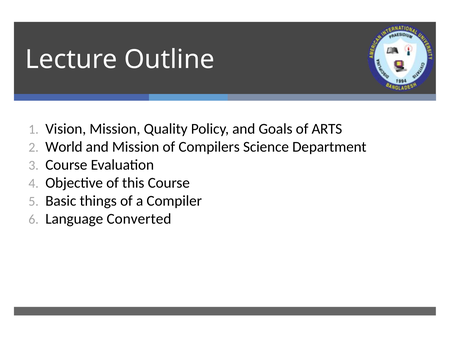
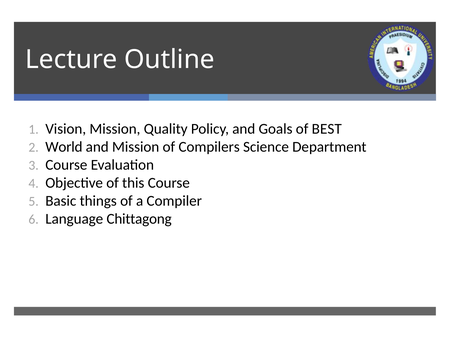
ARTS: ARTS -> BEST (327, 129)
Converted: Converted -> Chittagong (139, 219)
